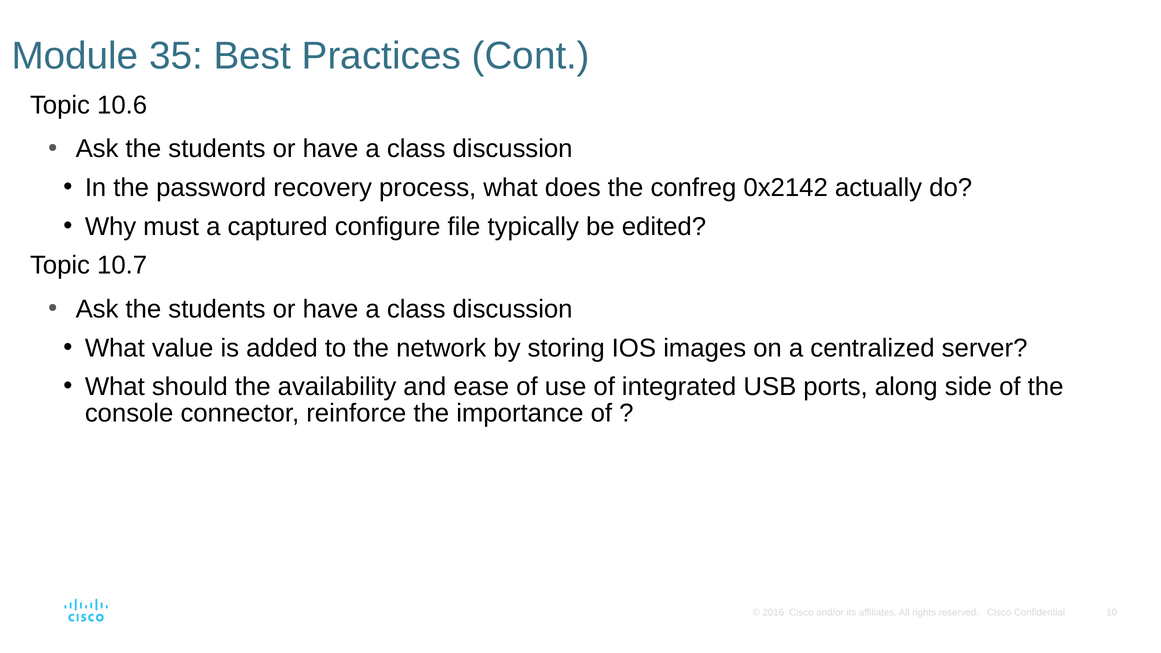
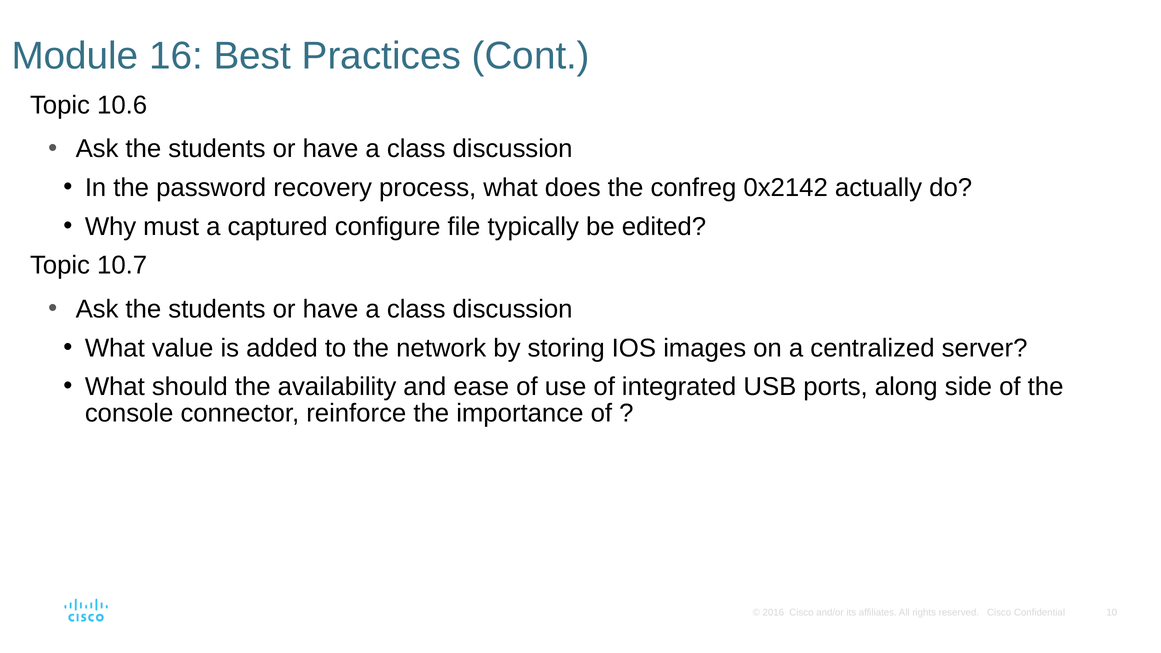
35: 35 -> 16 (176, 56)
